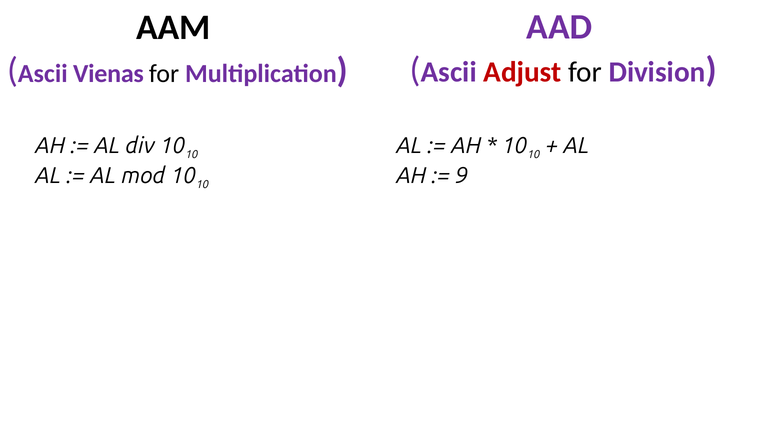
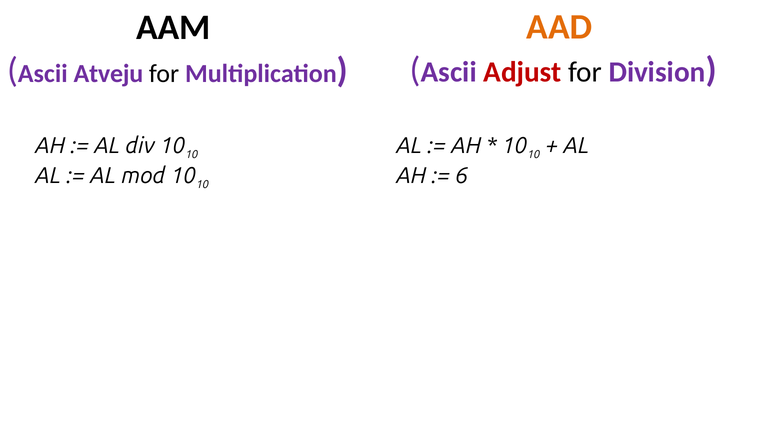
AAD colour: purple -> orange (559, 27)
Vienas: Vienas -> Atveju (108, 74)
9: 9 -> 6 (462, 176)
